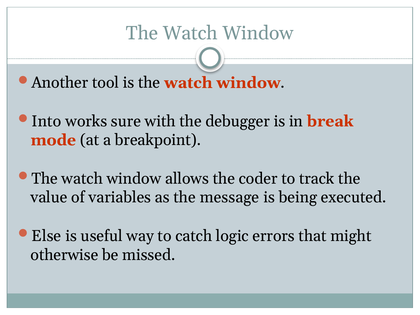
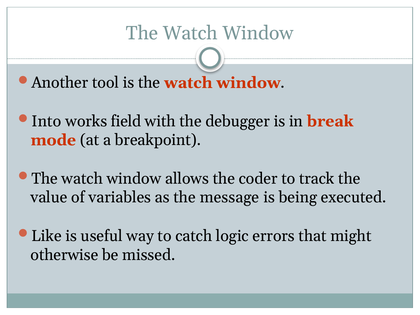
sure: sure -> field (126, 121)
Else: Else -> Like (46, 236)
